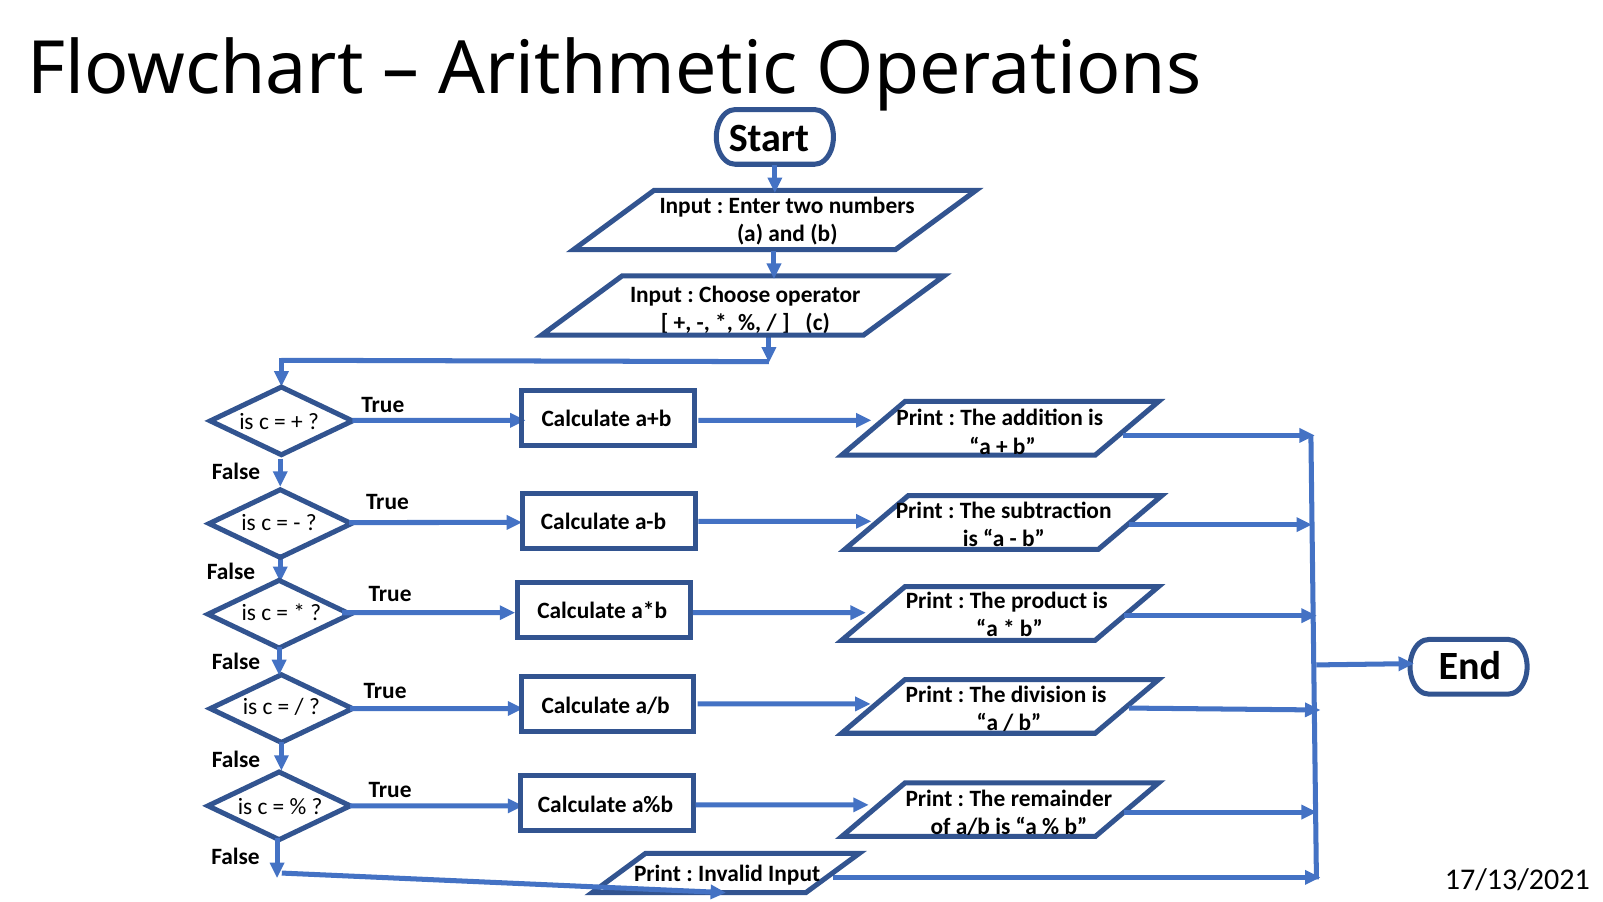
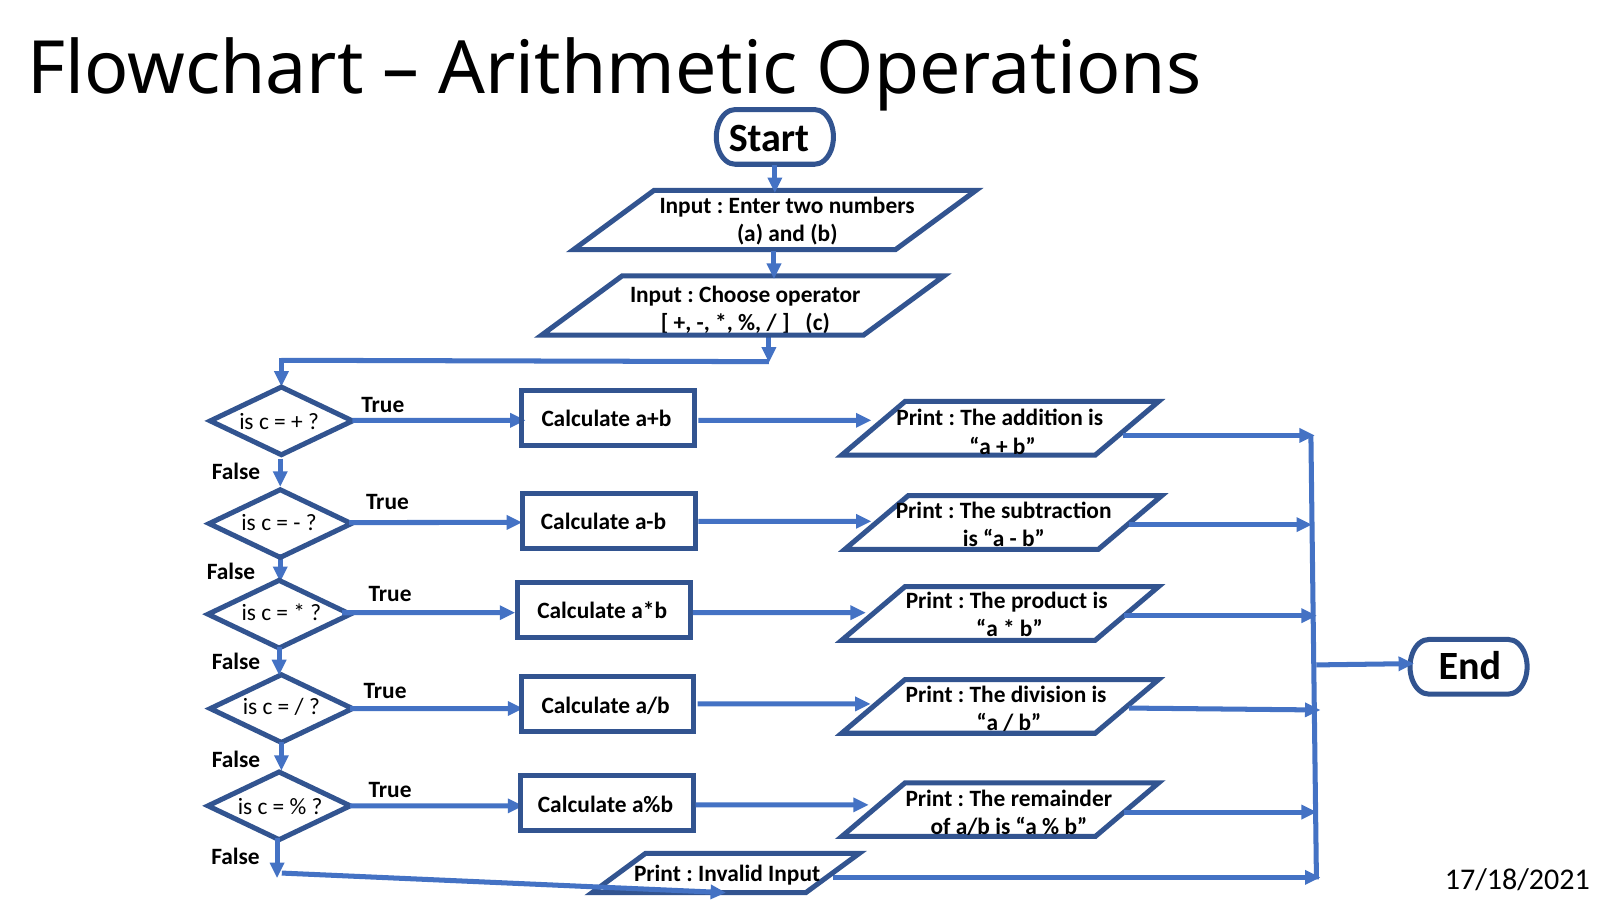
17/13/2021: 17/13/2021 -> 17/18/2021 (1517, 879)
